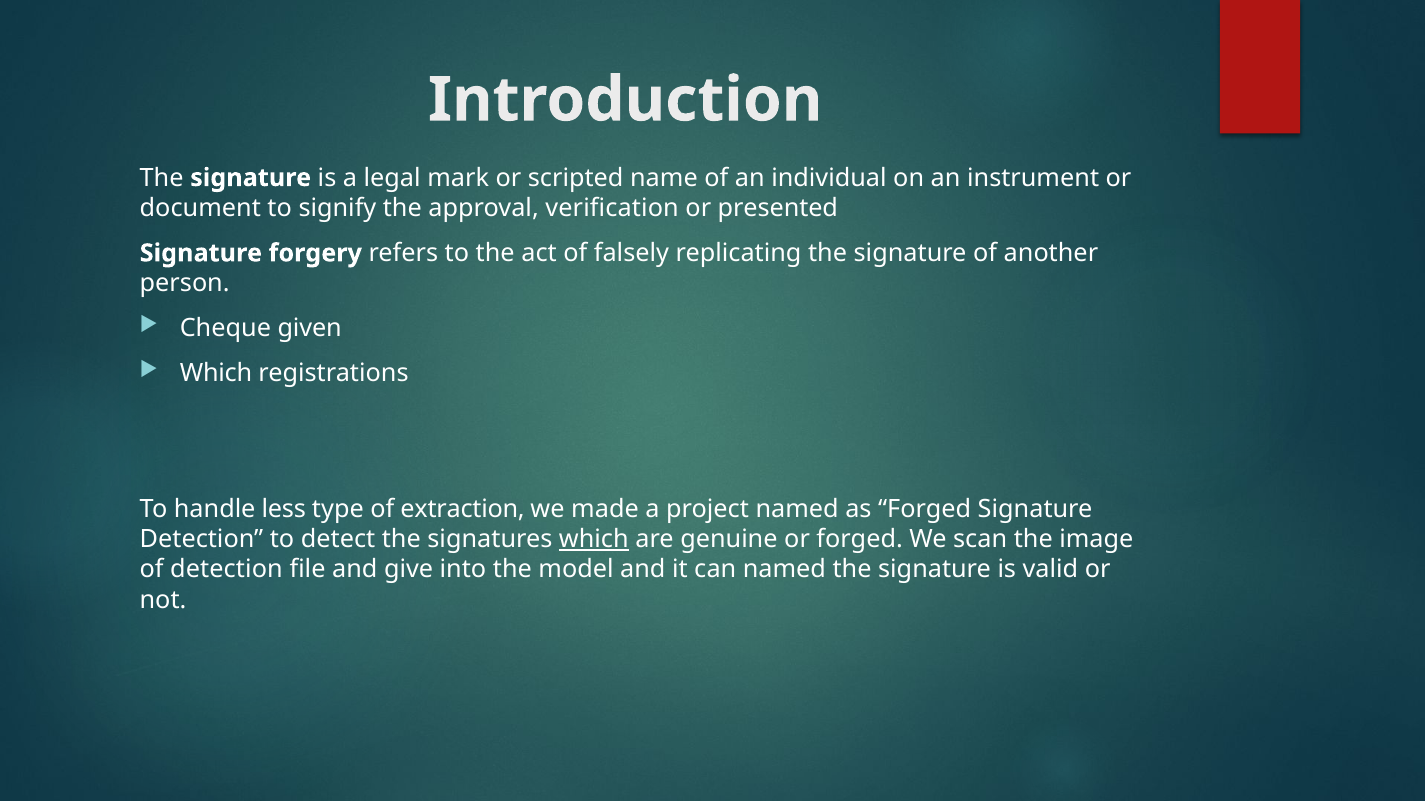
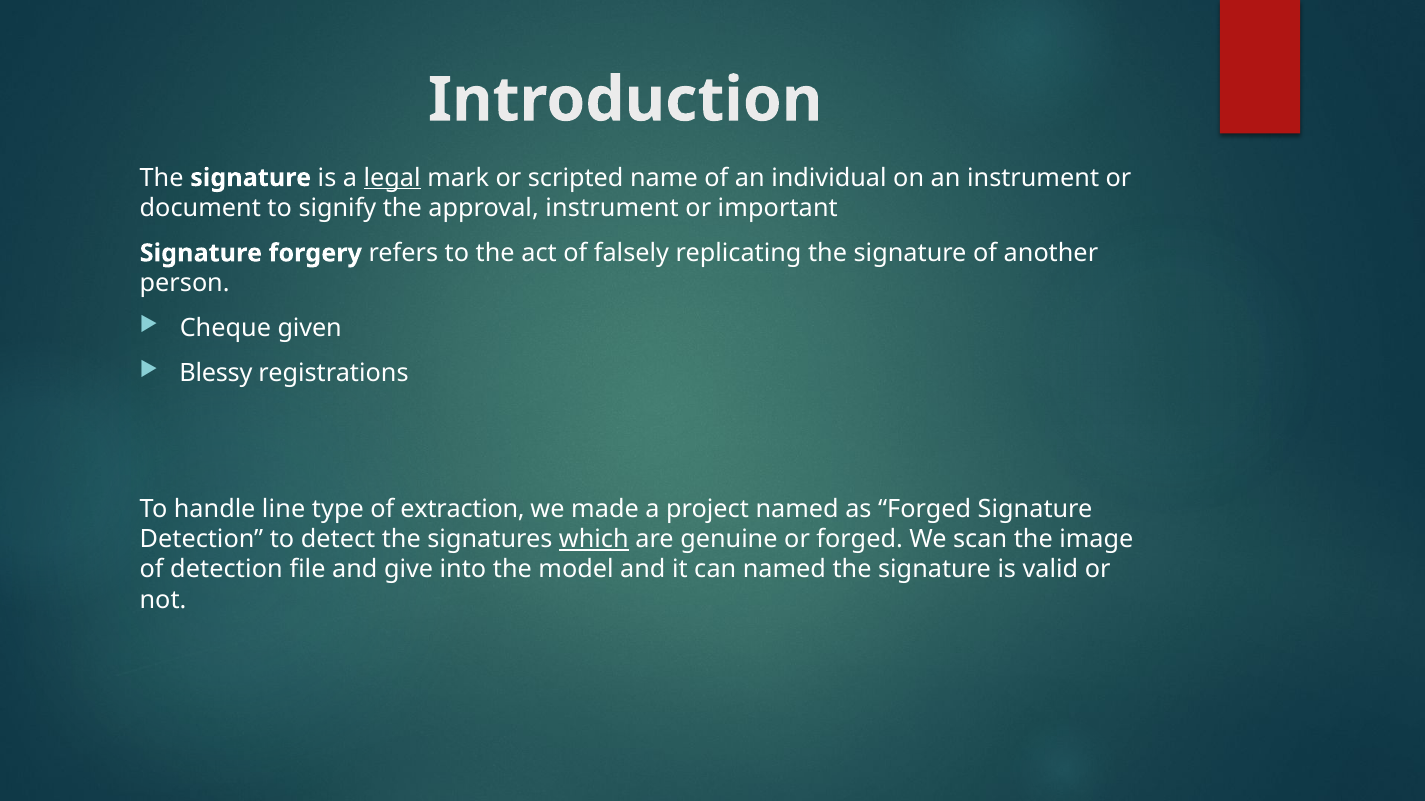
legal underline: none -> present (392, 178)
approval verification: verification -> instrument (612, 208)
presented: presented -> important (778, 208)
Which: Which -> Blessy (216, 374)
less: less -> line (284, 509)
